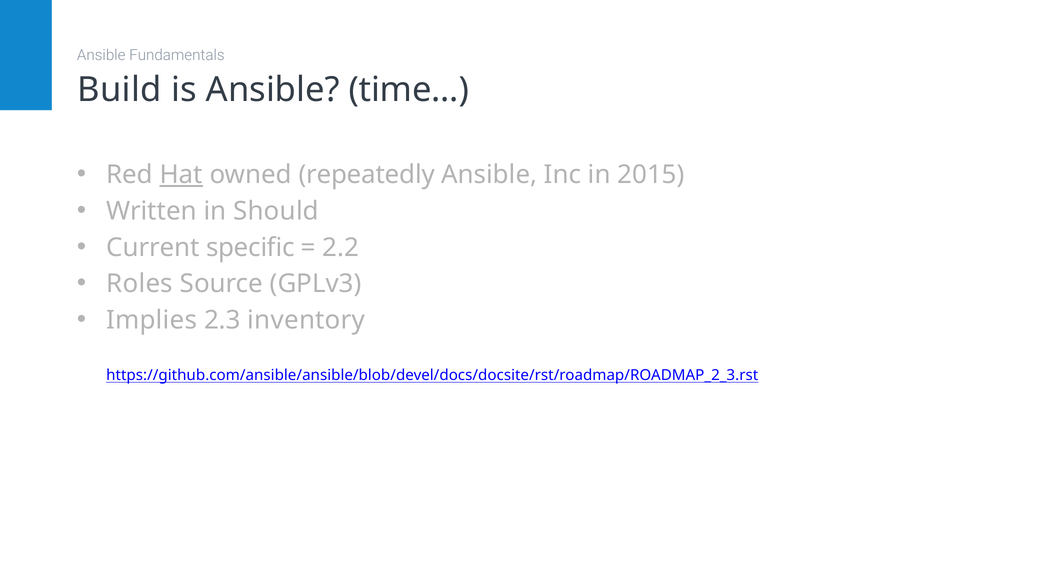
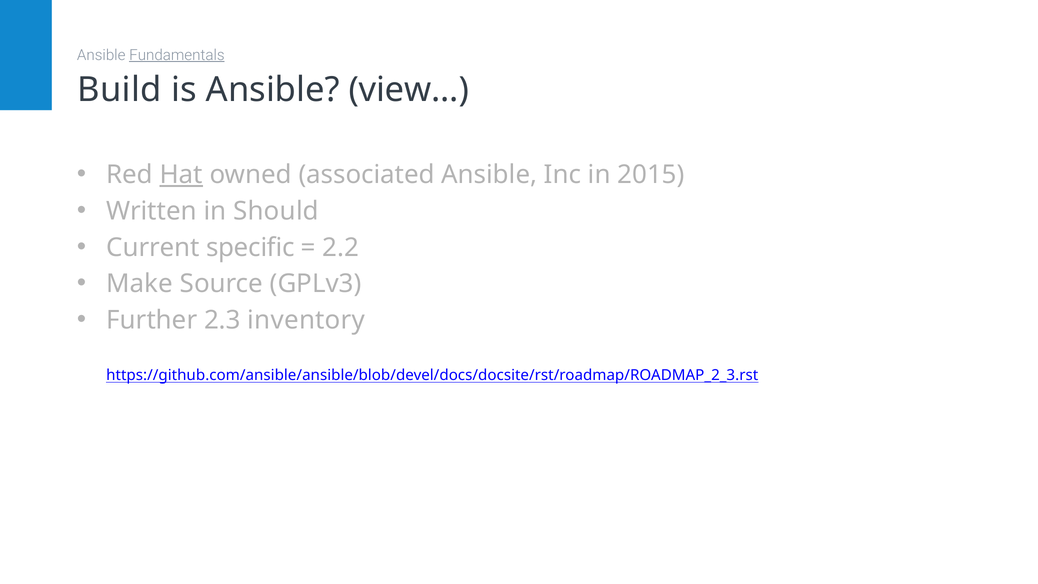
Fundamentals underline: none -> present (177, 55)
time: time -> view (409, 90)
repeatedly: repeatedly -> associated (367, 175)
Roles: Roles -> Make (140, 284)
Implies: Implies -> Further (152, 320)
